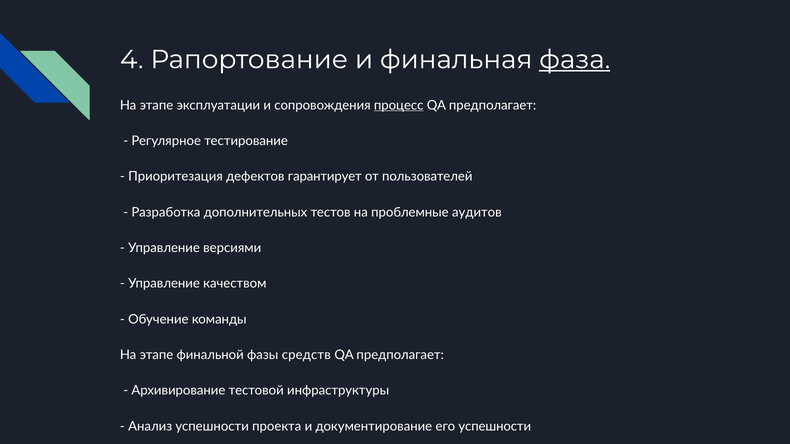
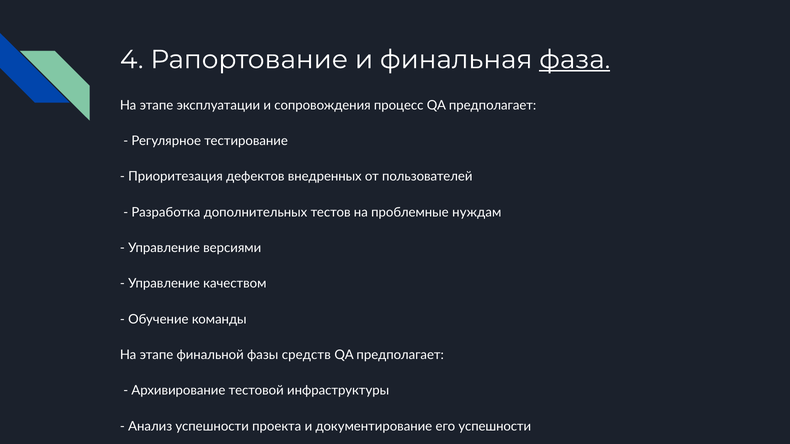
процесс underline: present -> none (399, 105)
гарантирует: гарантирует -> внедренных (325, 177)
аудитов: аудитов -> нуждам (477, 212)
